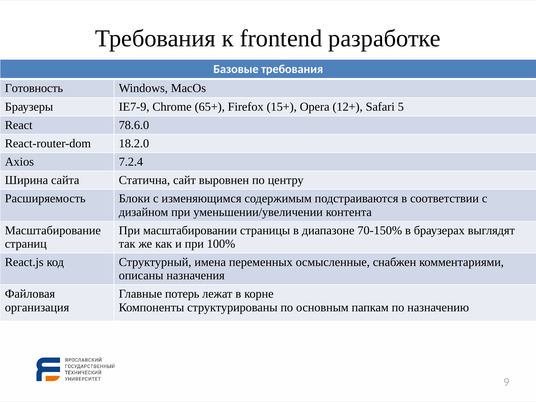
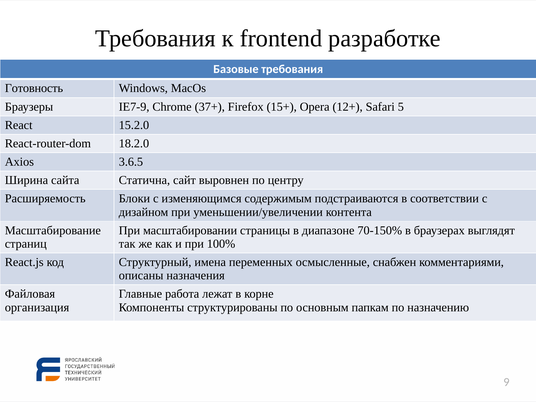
65+: 65+ -> 37+ (210, 107)
78.6.0: 78.6.0 -> 15.2.0 (134, 125)
7.2.4: 7.2.4 -> 3.6.5 (131, 162)
потерь: потерь -> работа (182, 294)
